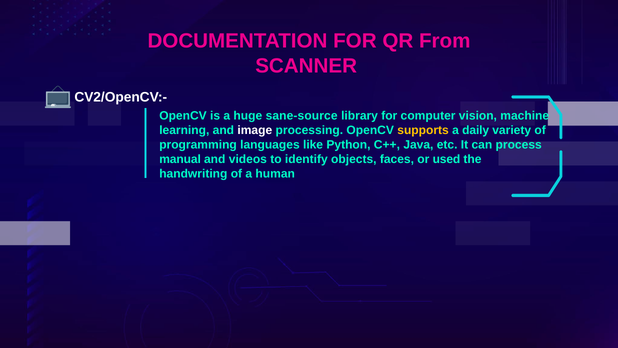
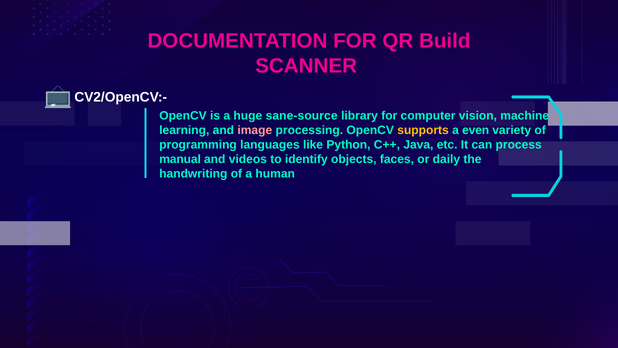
From: From -> Build (445, 41)
image colour: white -> pink (255, 130)
daily: daily -> even (476, 130)
used: used -> daily (446, 159)
